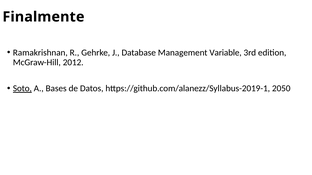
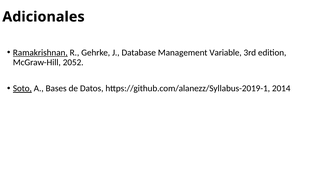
Finalmente: Finalmente -> Adicionales (43, 17)
Ramakrishnan underline: none -> present (40, 53)
2012: 2012 -> 2052 (73, 63)
2050: 2050 -> 2014 (281, 89)
